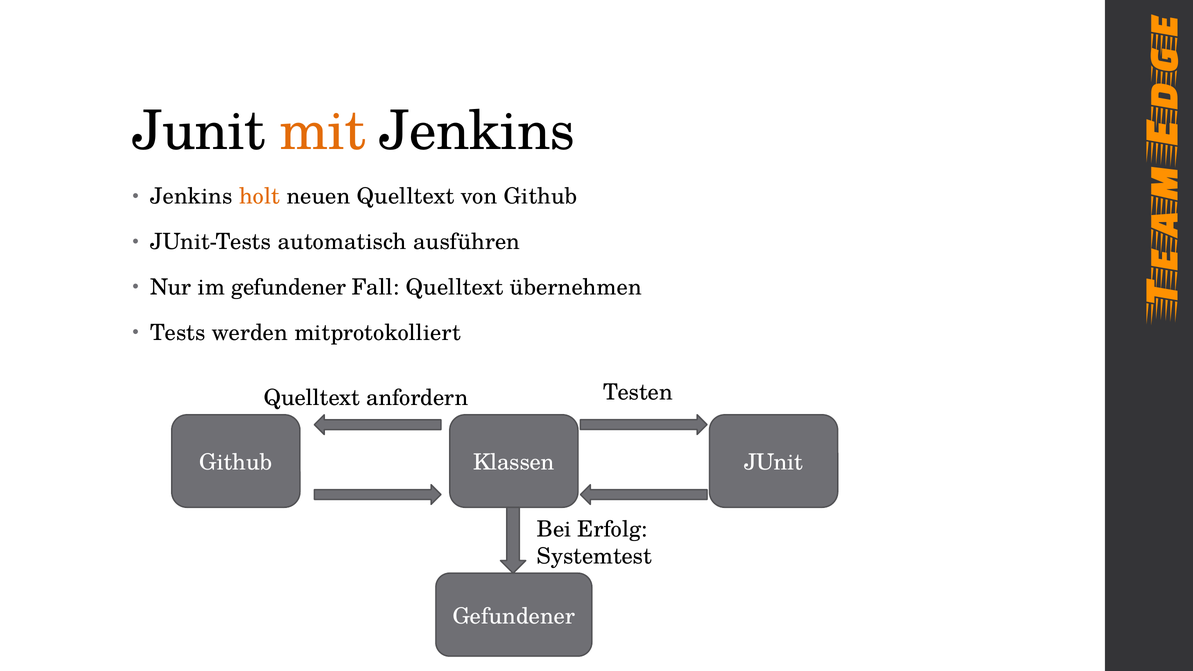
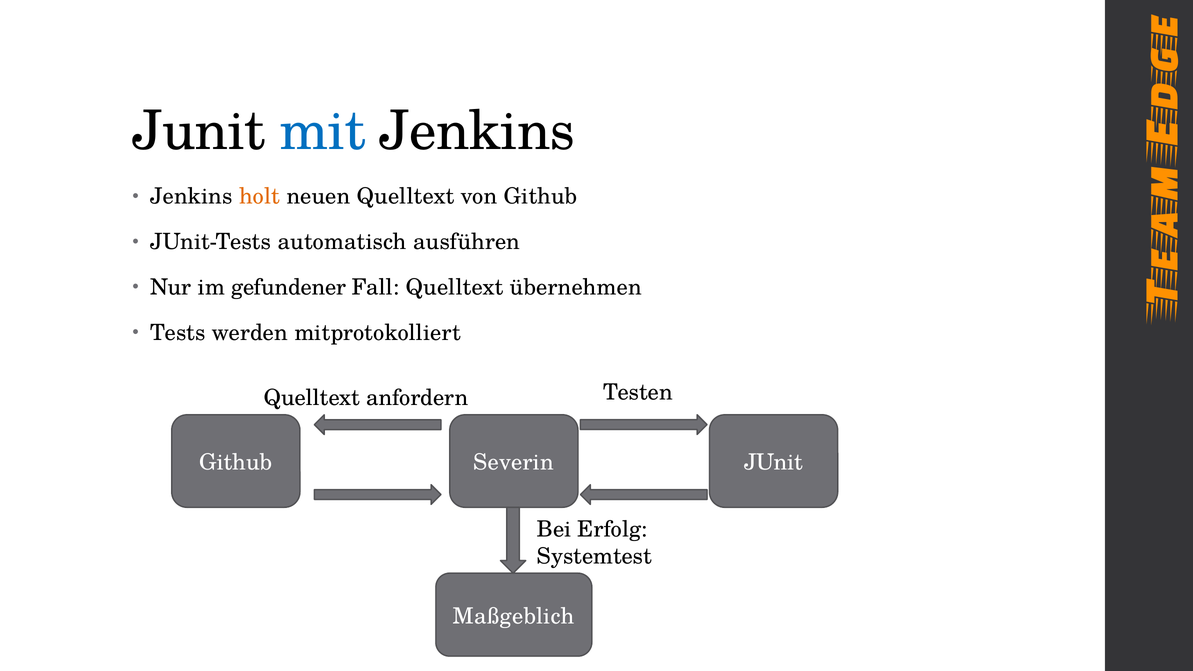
mit colour: orange -> blue (323, 131)
Klassen: Klassen -> Severin (514, 463)
Gefundener: Gefundener -> Maßgeblich (514, 616)
